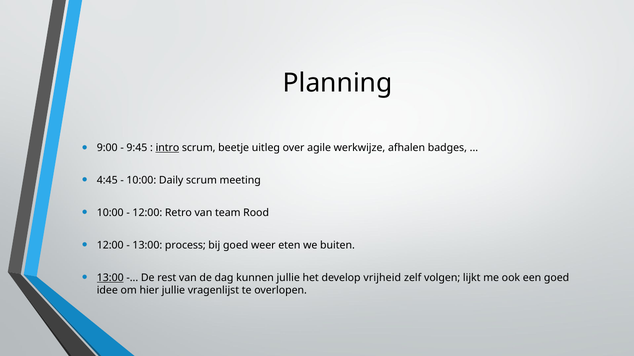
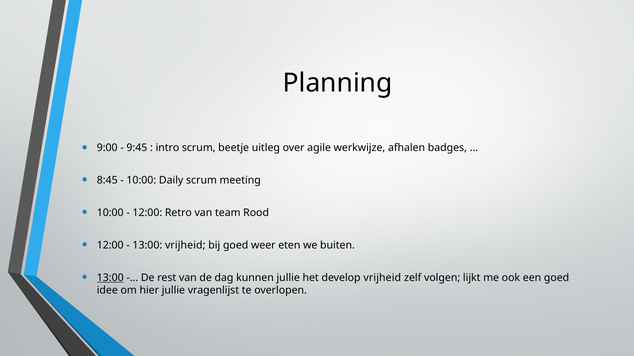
intro underline: present -> none (167, 148)
4:45: 4:45 -> 8:45 (107, 181)
13:00 process: process -> vrijheid (185, 246)
